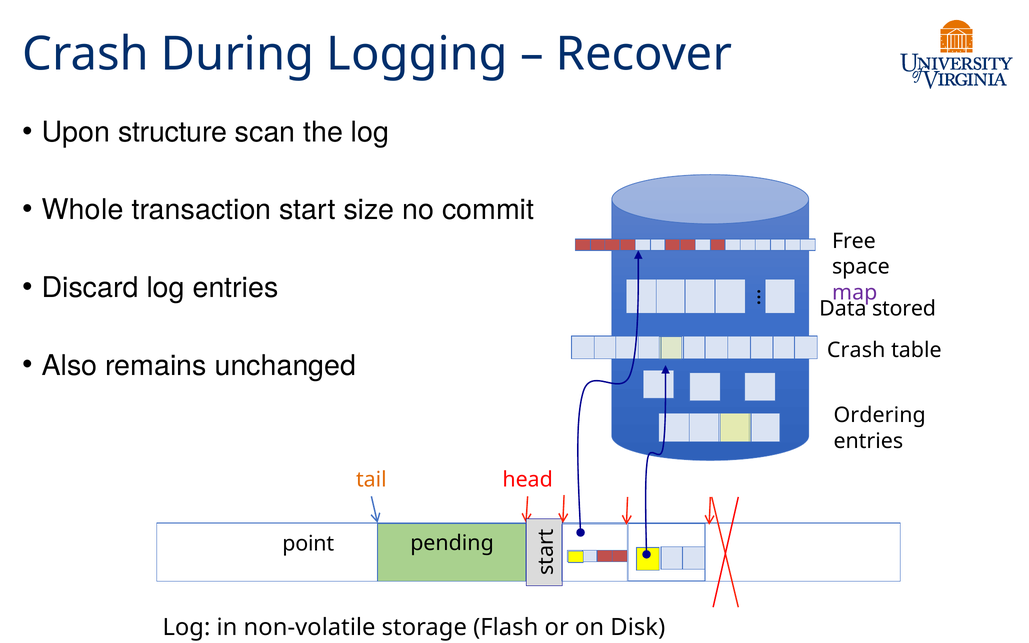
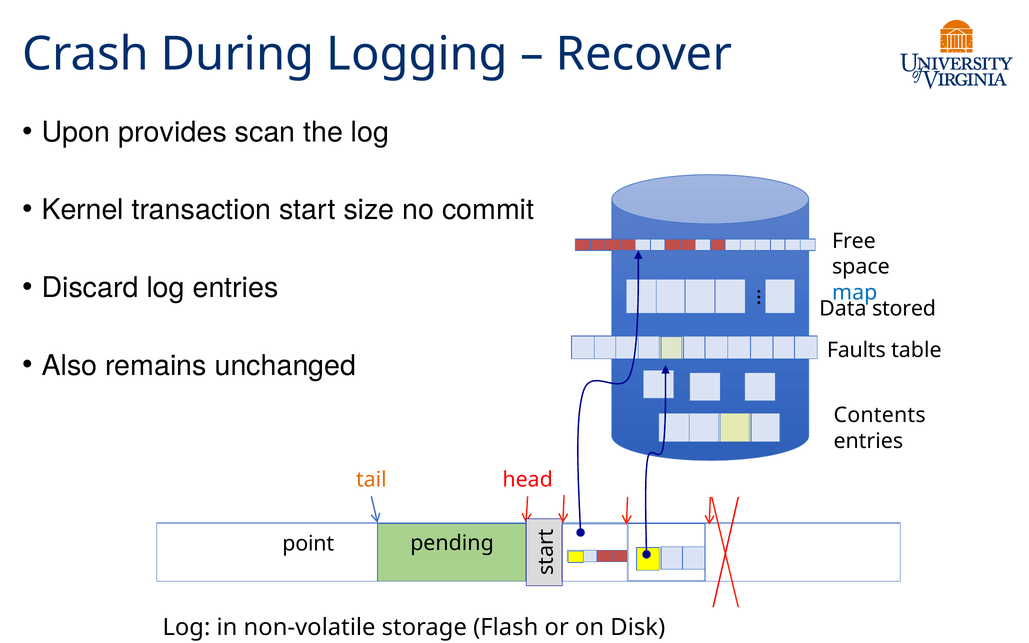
structure: structure -> provides (172, 132)
Whole: Whole -> Kernel (83, 210)
map colour: purple -> blue (855, 293)
Crash: Crash -> Faults (856, 350)
Ordering: Ordering -> Contents (880, 415)
